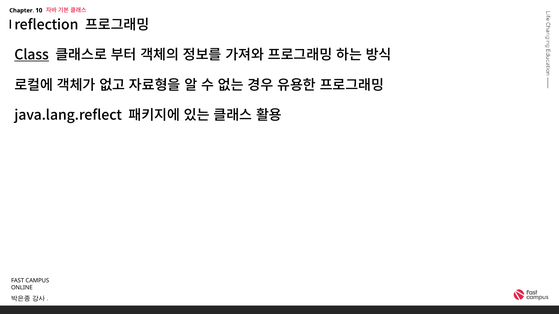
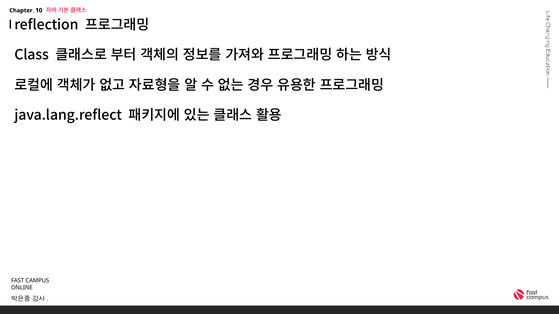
Class underline: present -> none (32, 55)
